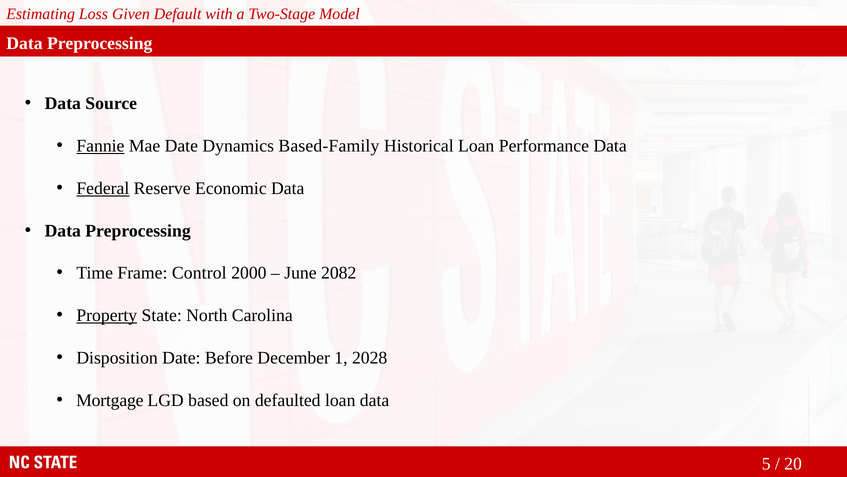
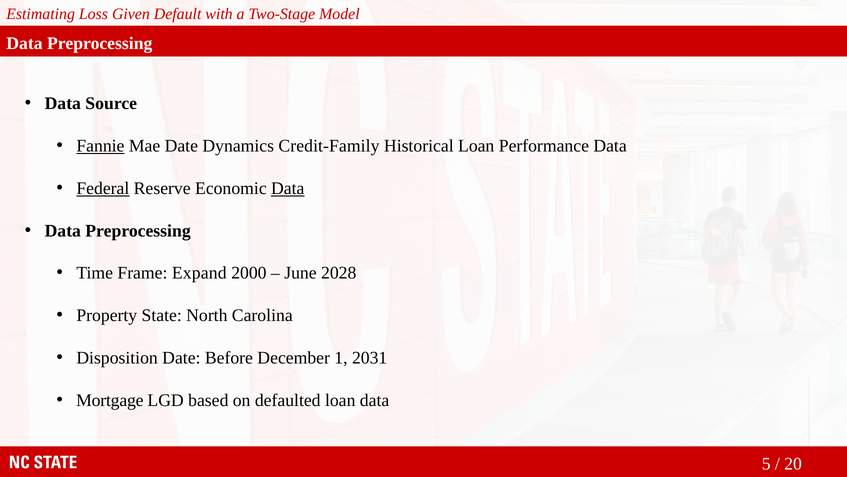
Based-Family: Based-Family -> Credit-Family (329, 146)
Data underline: none -> present (288, 188)
Control: Control -> Expand (199, 273)
2082: 2082 -> 2028 (339, 273)
Property underline: present -> none (107, 315)
2028: 2028 -> 2031 (370, 358)
